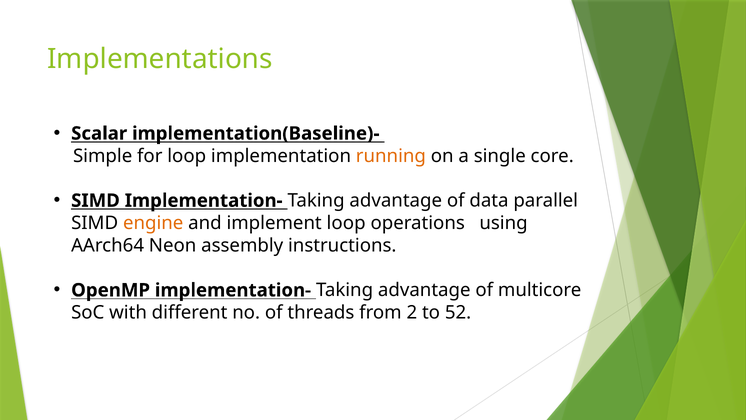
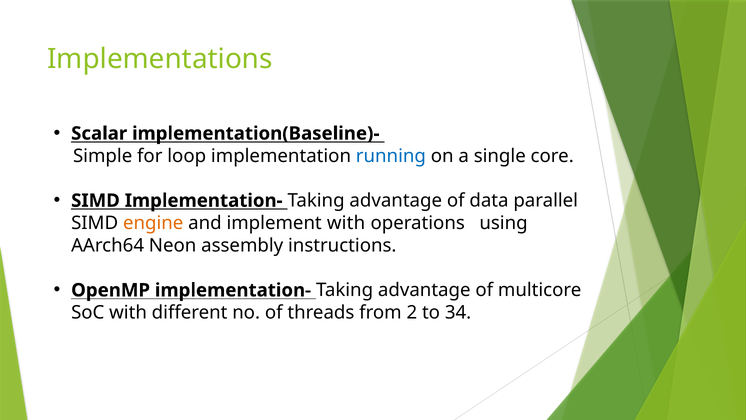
running colour: orange -> blue (391, 156)
implement loop: loop -> with (346, 223)
52: 52 -> 34 (458, 312)
